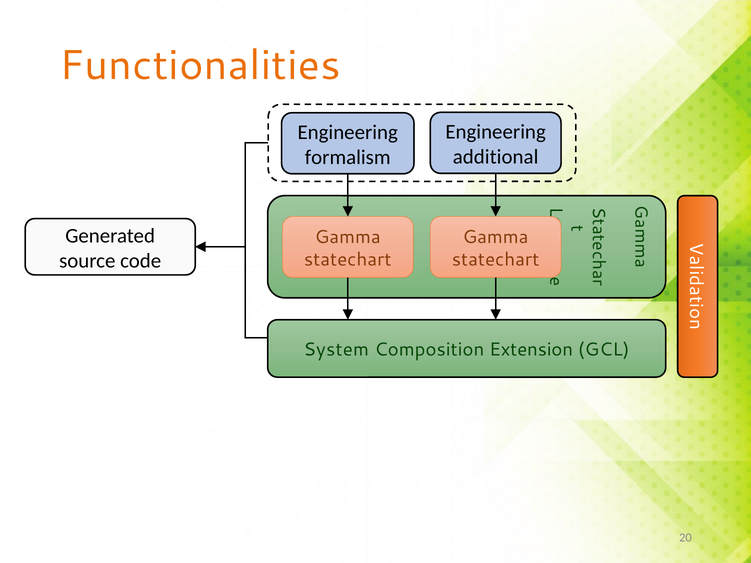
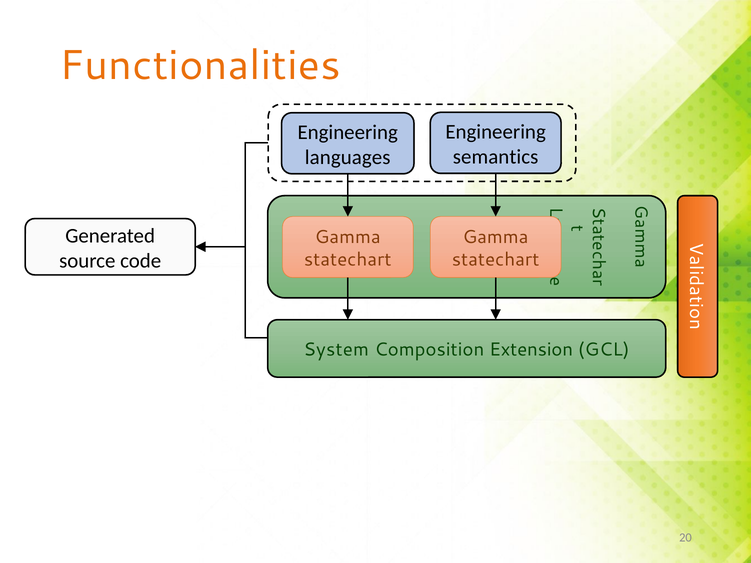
additional: additional -> semantics (496, 157)
formalism: formalism -> languages (348, 157)
